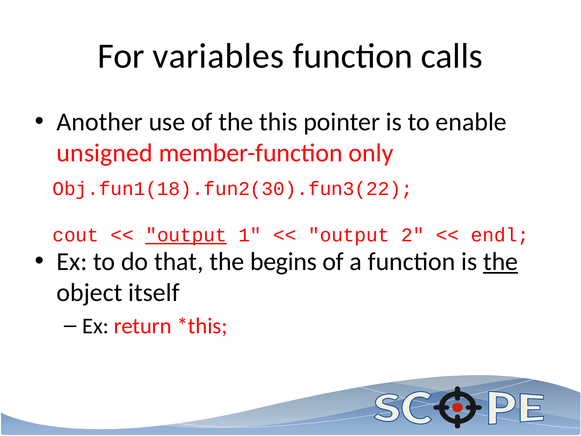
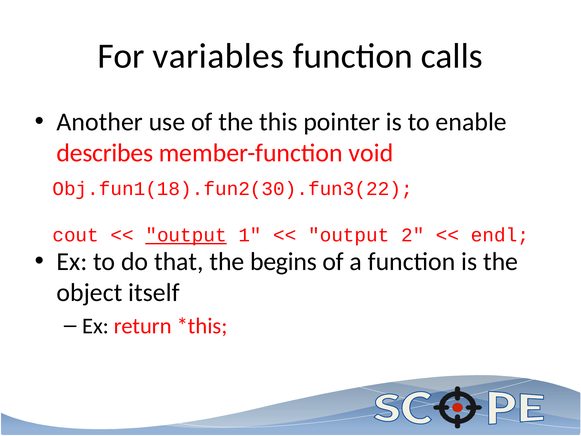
unsigned: unsigned -> describes (105, 153)
only: only -> void (371, 153)
the underline: present -> none (501, 261)
